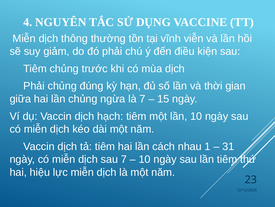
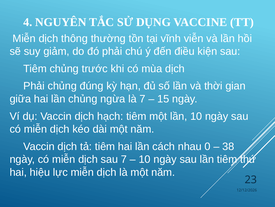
1: 1 -> 0 (208, 146)
31: 31 -> 38 (228, 146)
